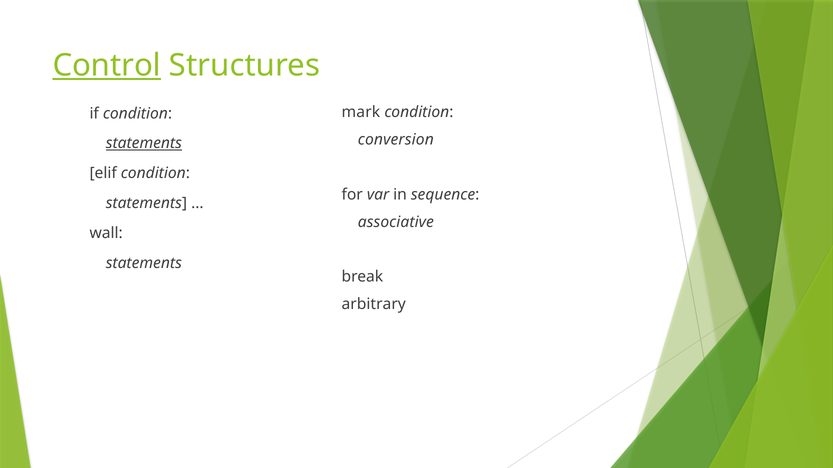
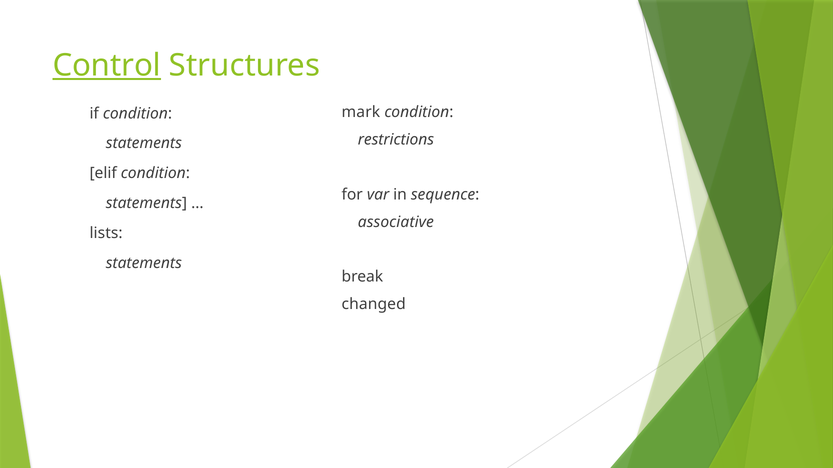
conversion: conversion -> restrictions (396, 140)
statements underline: present -> none (144, 143)
wall: wall -> lists (106, 233)
arbitrary: arbitrary -> changed (374, 304)
